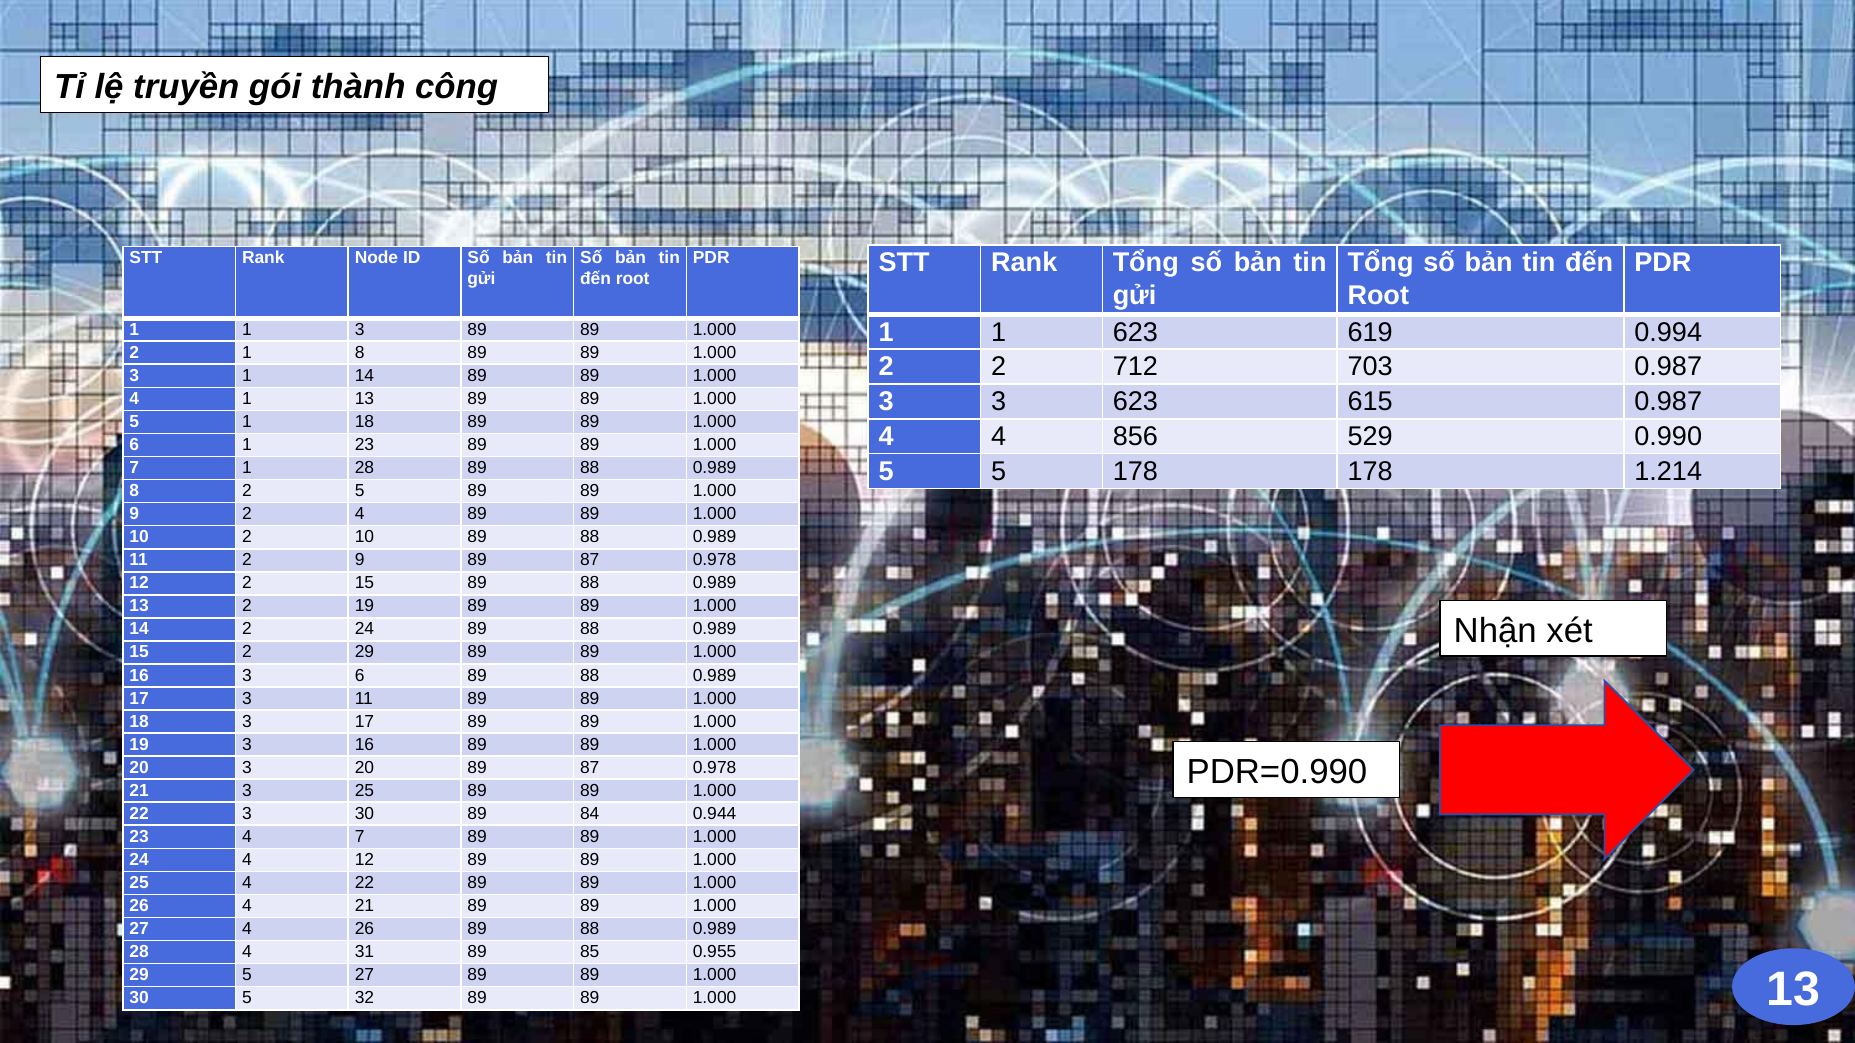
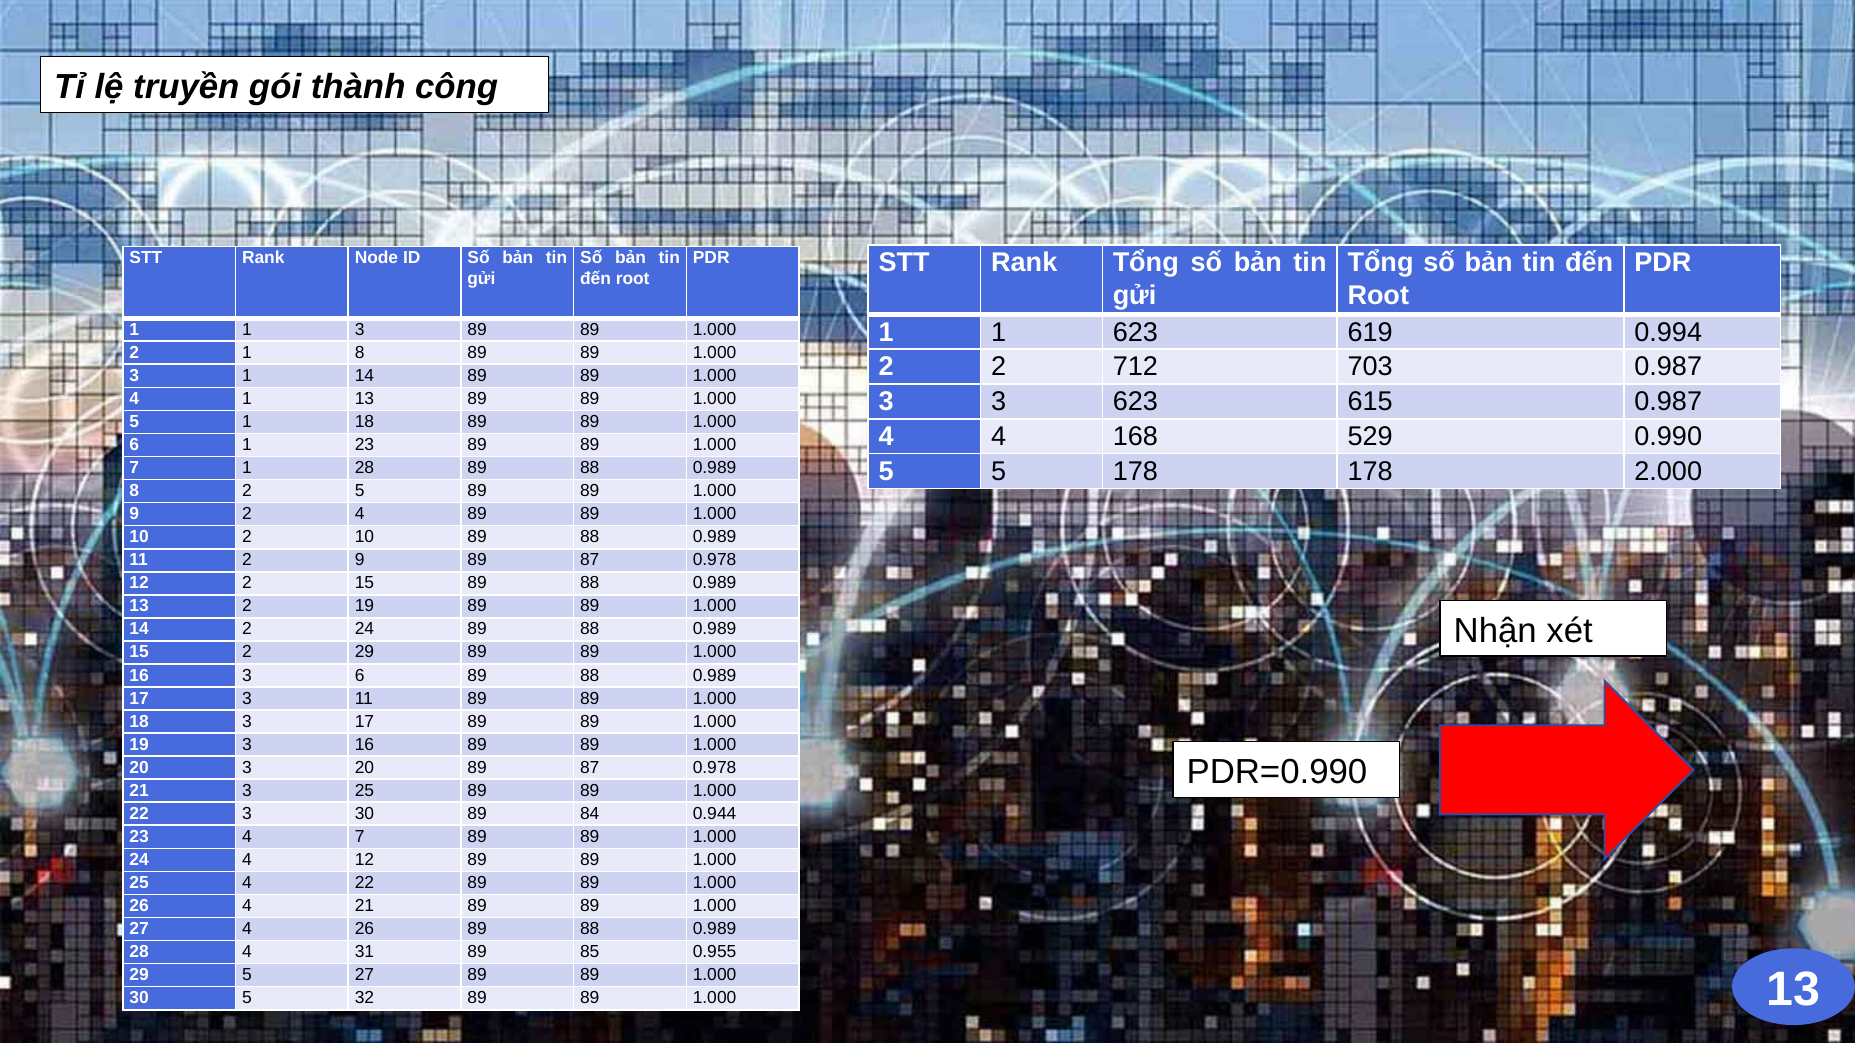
856: 856 -> 168 (1135, 437)
1.214: 1.214 -> 2.000 (1668, 471)
